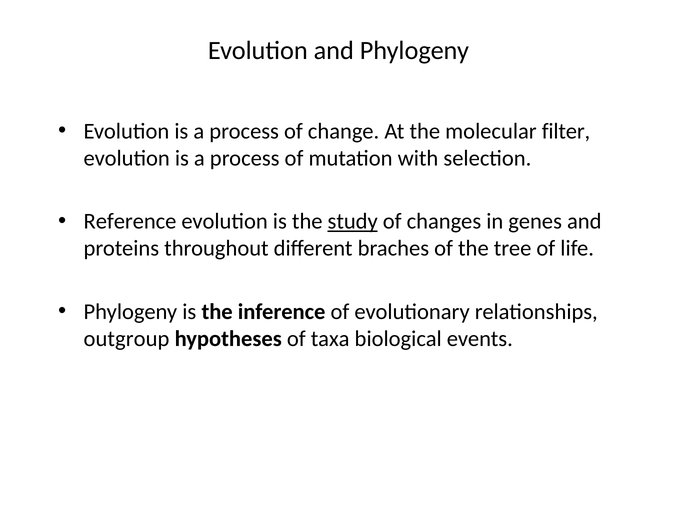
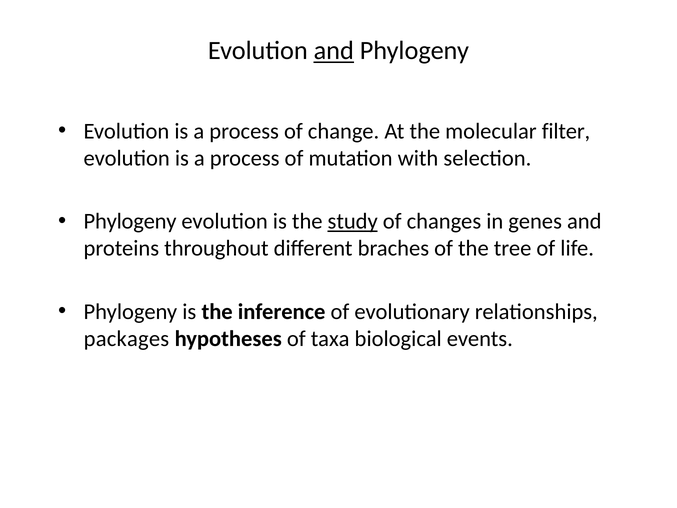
and underline: none -> present (334, 51)
Reference: Reference -> Phylogeny (130, 221)
outgroup: outgroup -> packages (126, 339)
